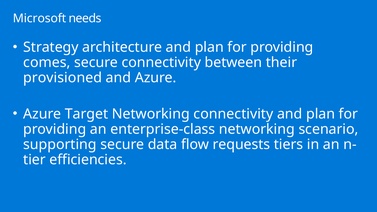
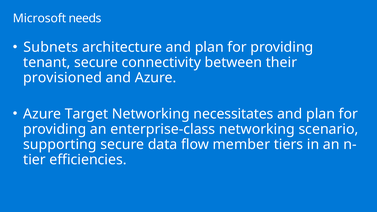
Strategy: Strategy -> Subnets (51, 47)
comes: comes -> tenant (47, 62)
Networking connectivity: connectivity -> necessitates (233, 114)
requests: requests -> member (241, 144)
